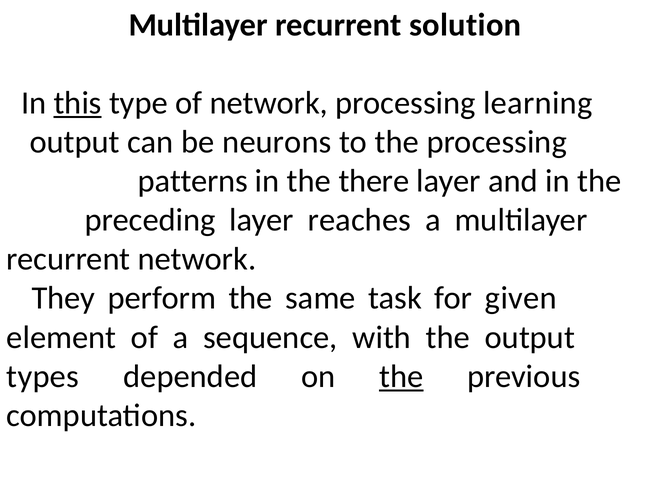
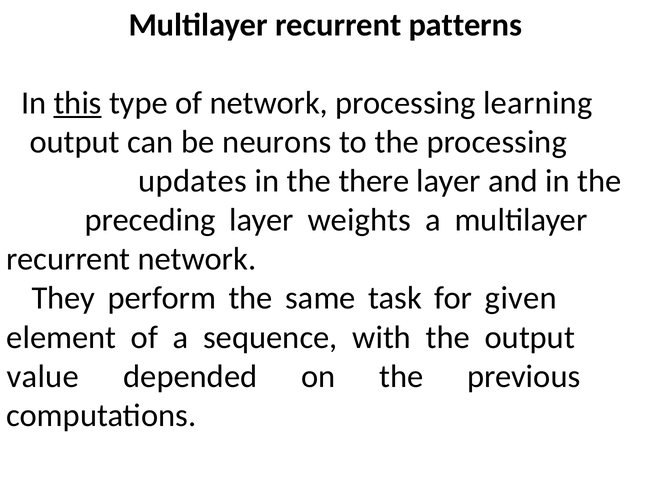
solution: solution -> patterns (465, 25)
patterns: patterns -> updates (193, 181)
reaches: reaches -> weights (359, 220)
types: types -> value (43, 377)
the underline: present -> none (401, 377)
